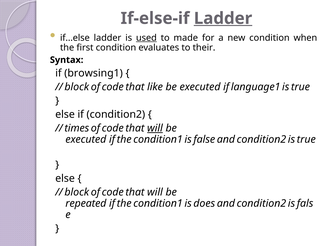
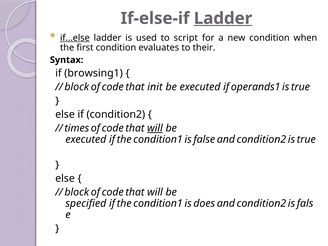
if...else underline: none -> present (75, 38)
used underline: present -> none (146, 38)
made: made -> script (186, 38)
like: like -> init (155, 87)
language1: language1 -> operands1 (256, 87)
repeated: repeated -> specified (86, 203)
